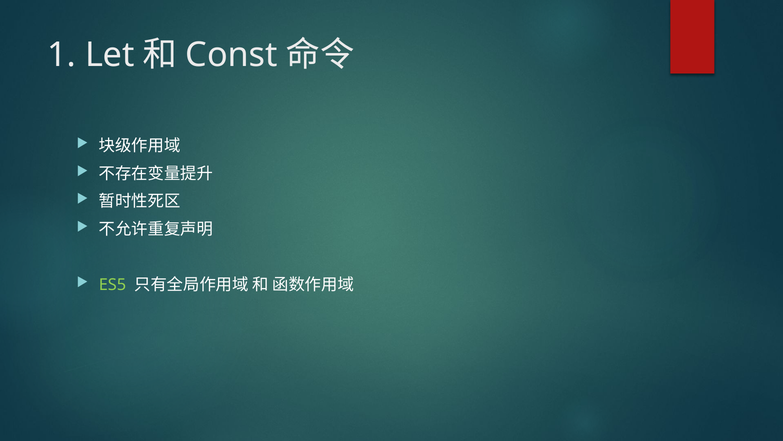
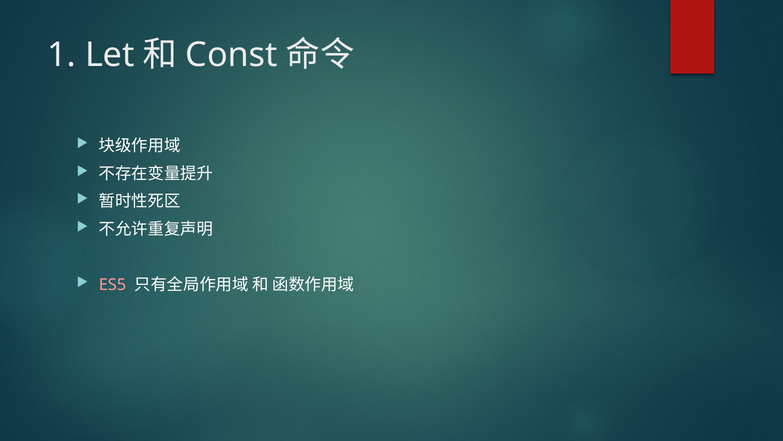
ES5 colour: light green -> pink (112, 284)
